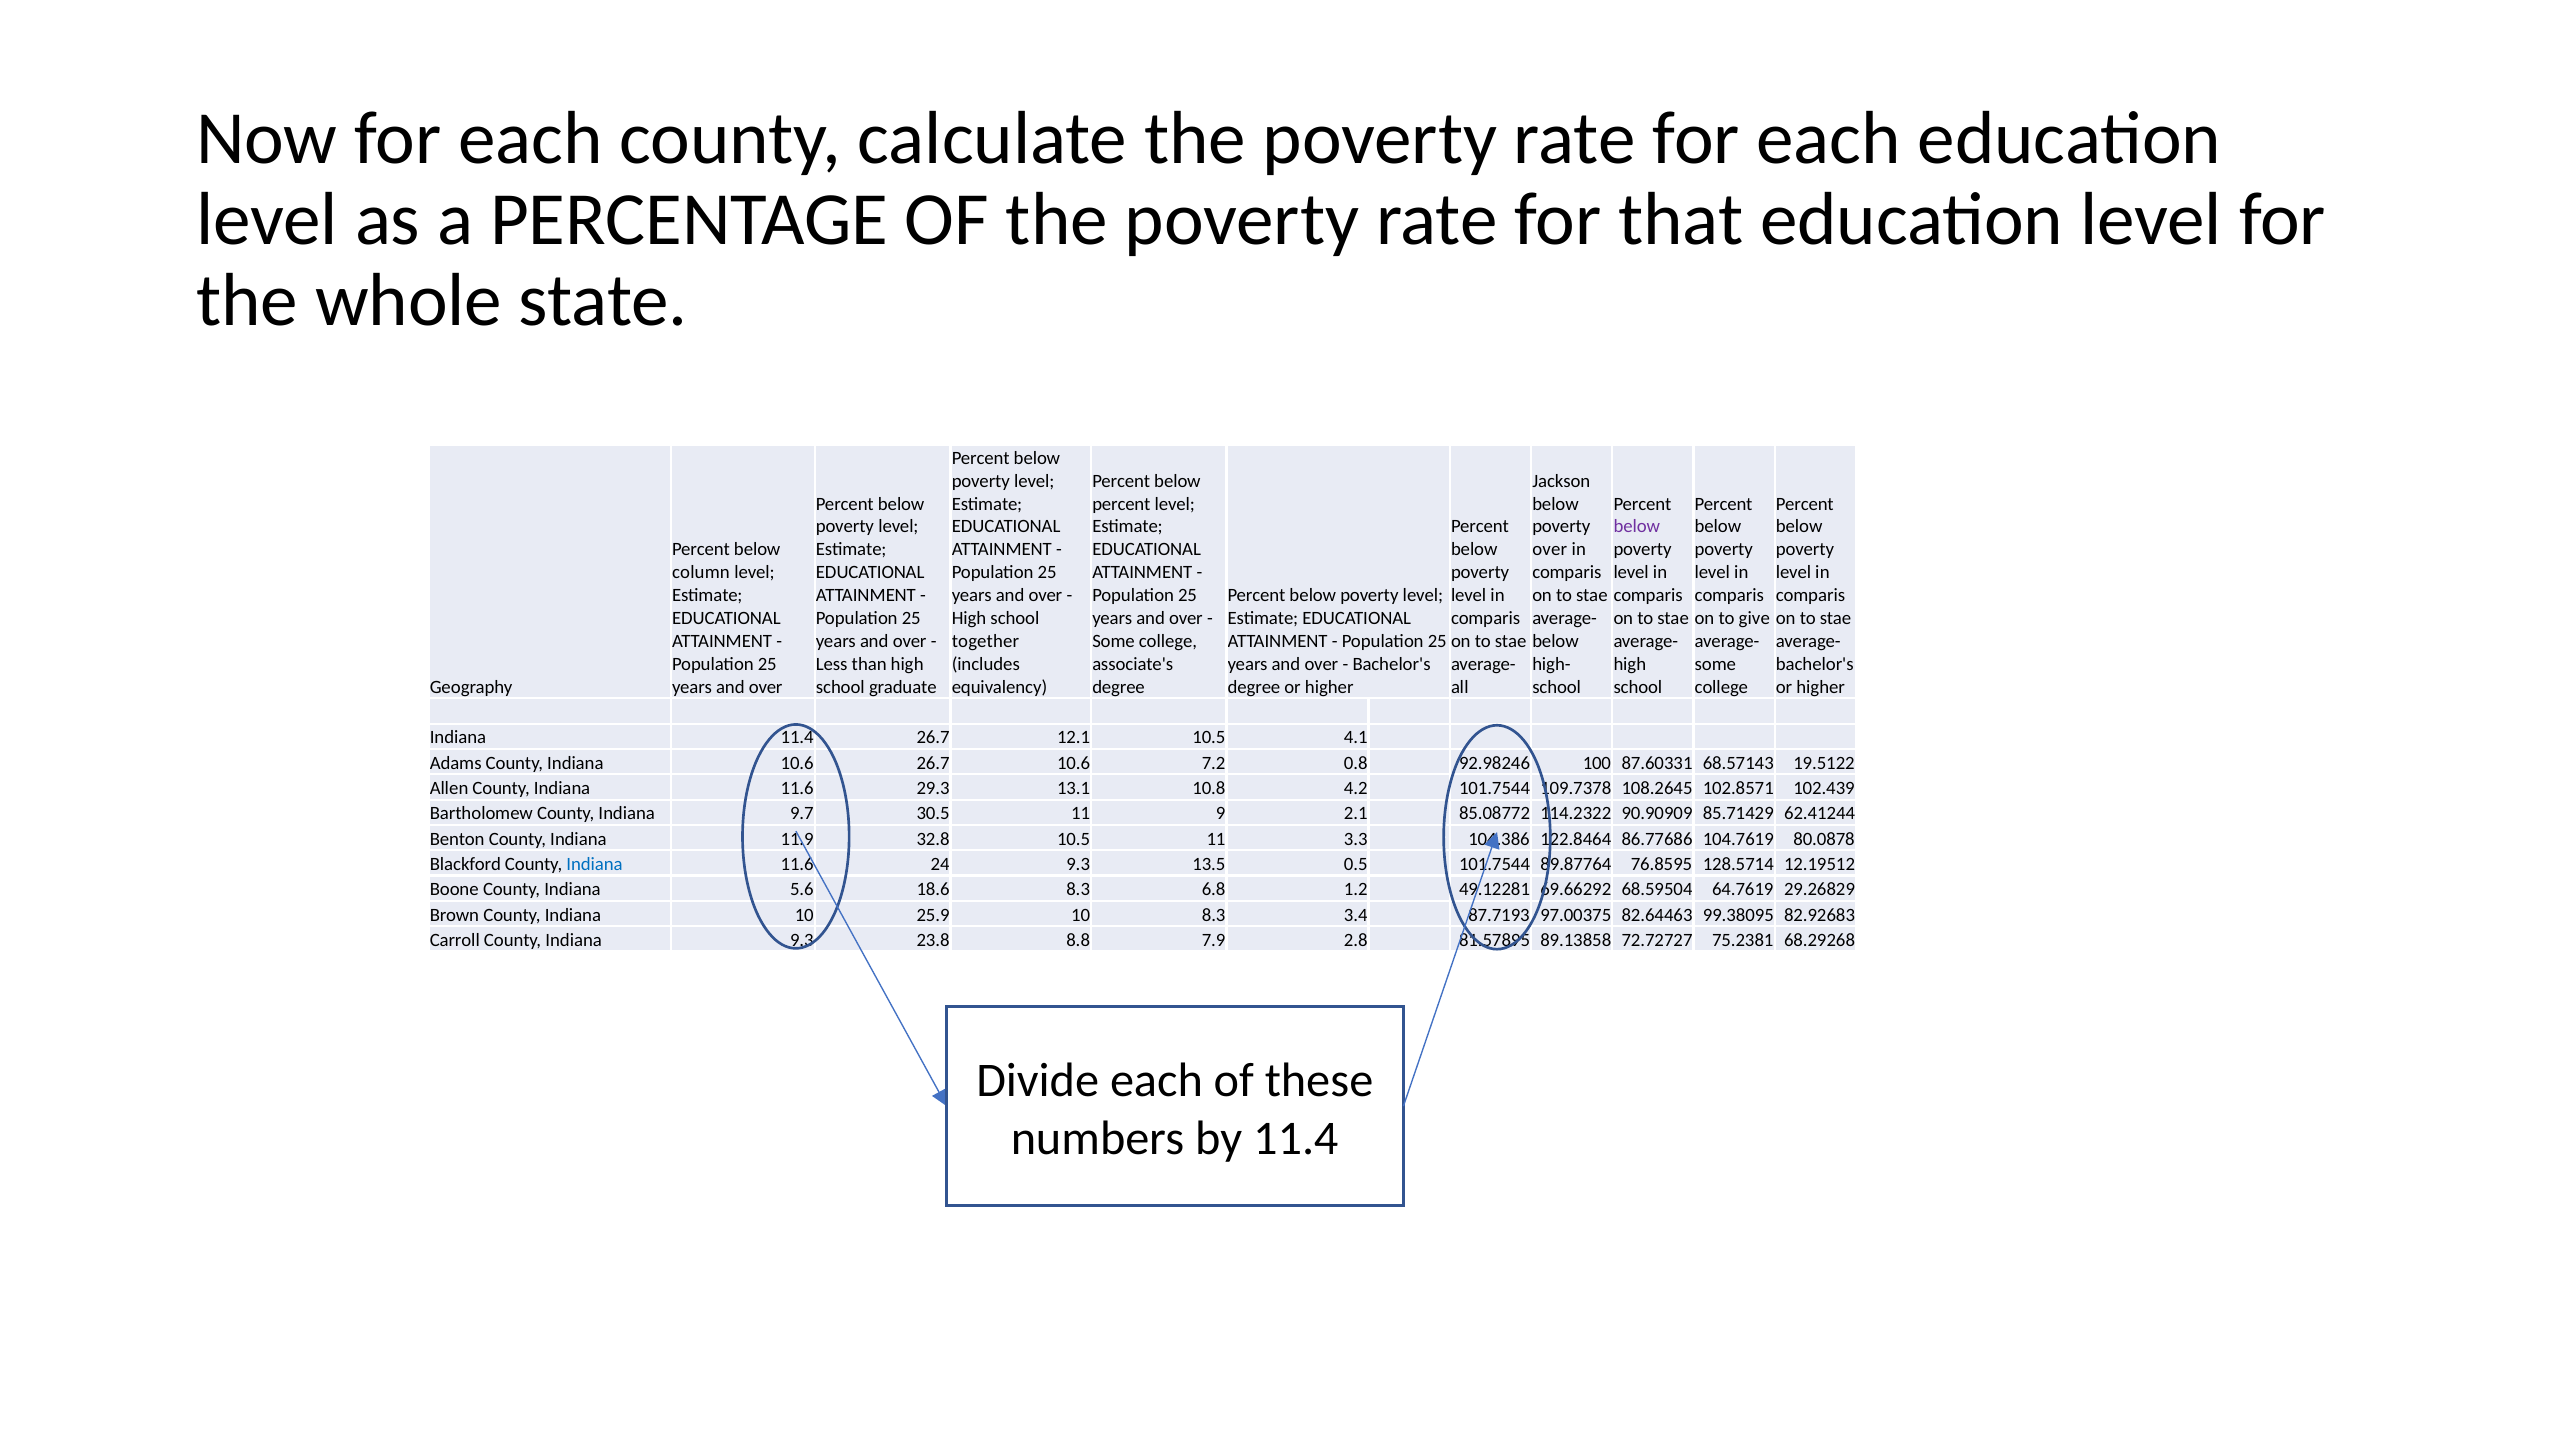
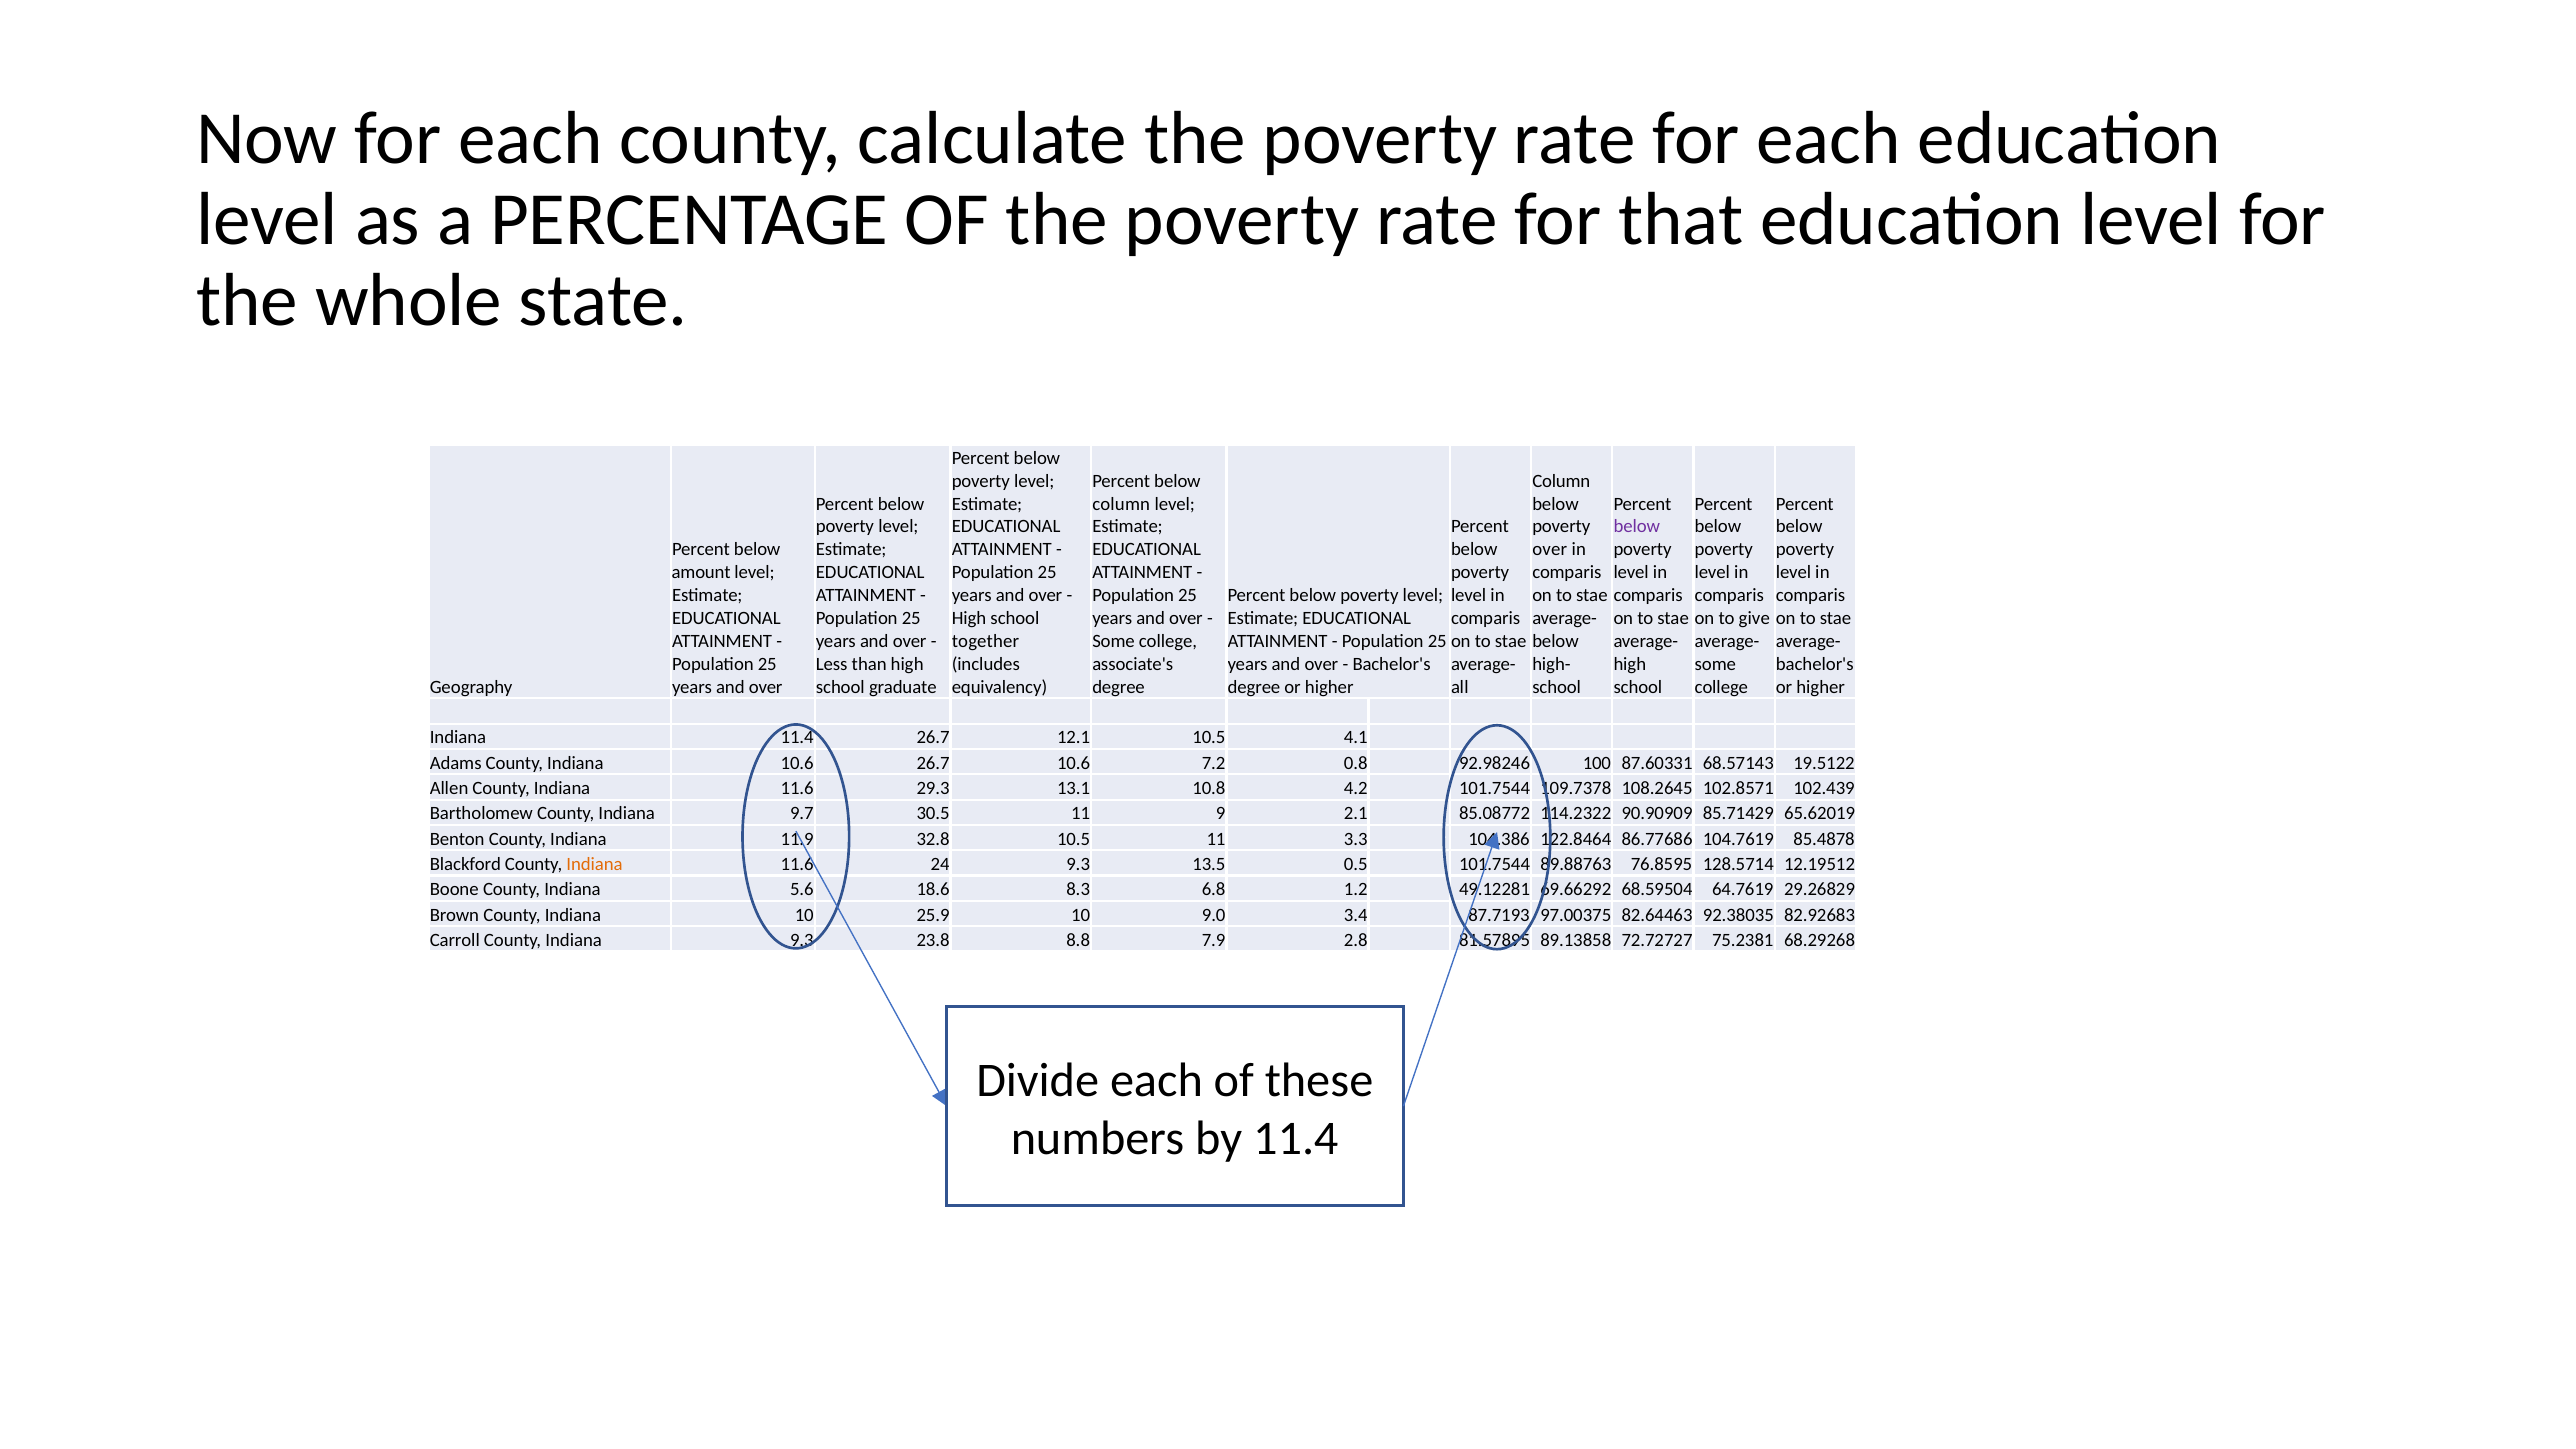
Jackson: Jackson -> Column (1561, 481)
percent: percent -> column (1121, 504)
column: column -> amount (701, 572)
62.41244: 62.41244 -> 65.62019 (1820, 814)
80.0878: 80.0878 -> 85.4878 (1824, 839)
Indiana colour: blue -> orange (595, 864)
89.87764: 89.87764 -> 89.88763 (1576, 864)
10 8.3: 8.3 -> 9.0 (1214, 915)
99.38095: 99.38095 -> 92.38035 (1738, 915)
